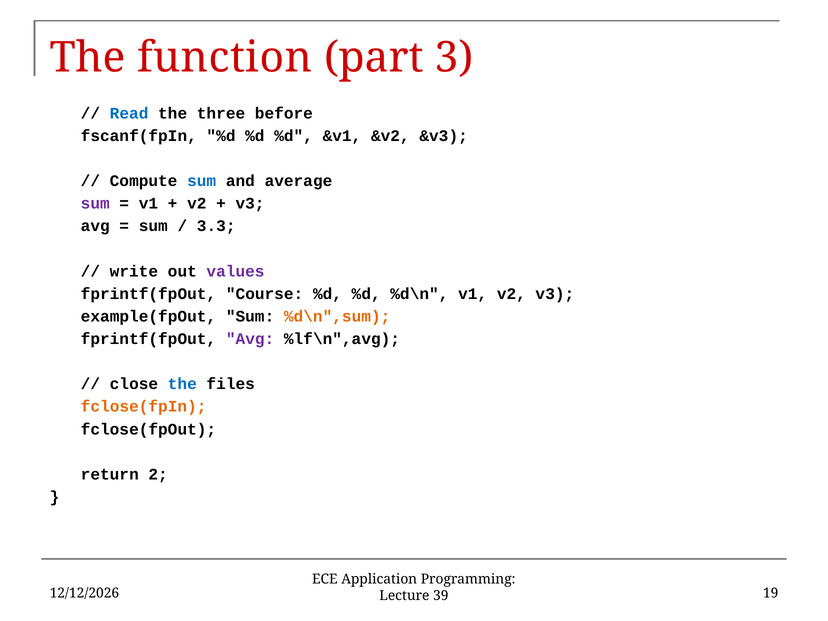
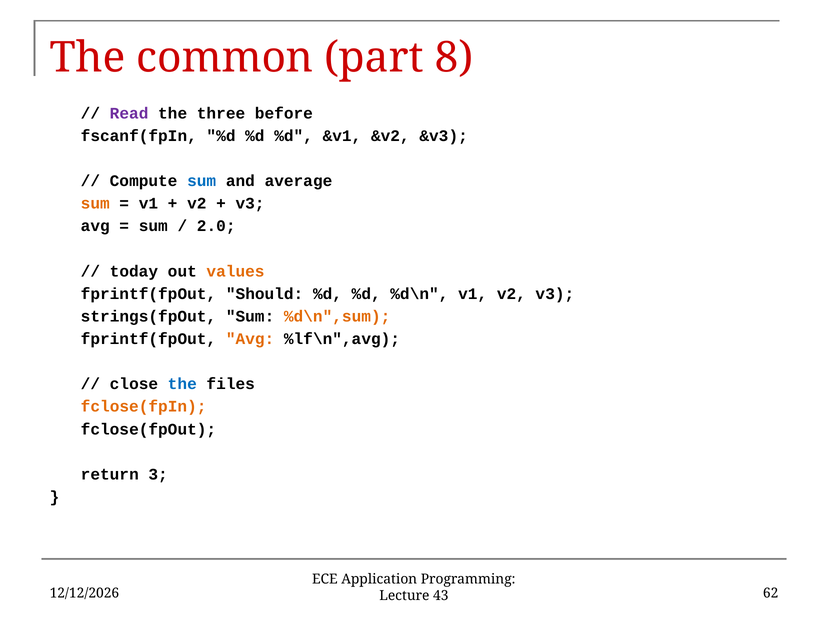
function: function -> common (225, 58)
3: 3 -> 8 (454, 58)
Read colour: blue -> purple (129, 113)
sum colour: purple -> orange (95, 204)
3.3: 3.3 -> 2.0 (216, 226)
write: write -> today (134, 271)
values colour: purple -> orange (236, 271)
Course: Course -> Should (265, 294)
example(fpOut: example(fpOut -> strings(fpOut (148, 316)
Avg colour: purple -> orange (250, 339)
2: 2 -> 3 (158, 474)
19: 19 -> 62 (771, 593)
39: 39 -> 43 (441, 596)
